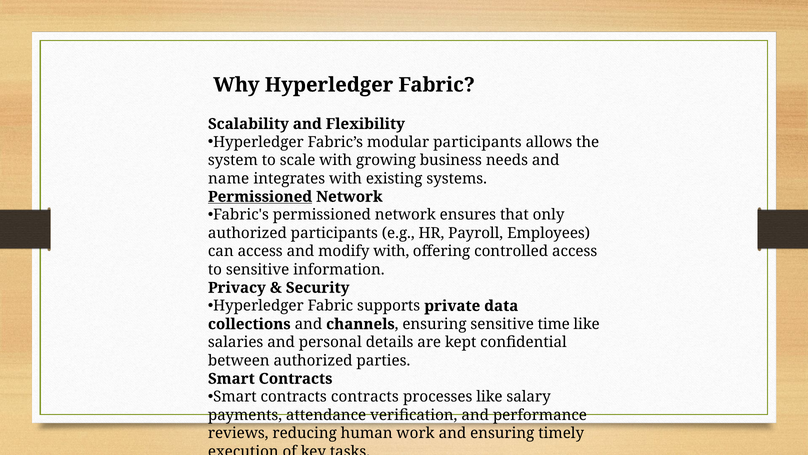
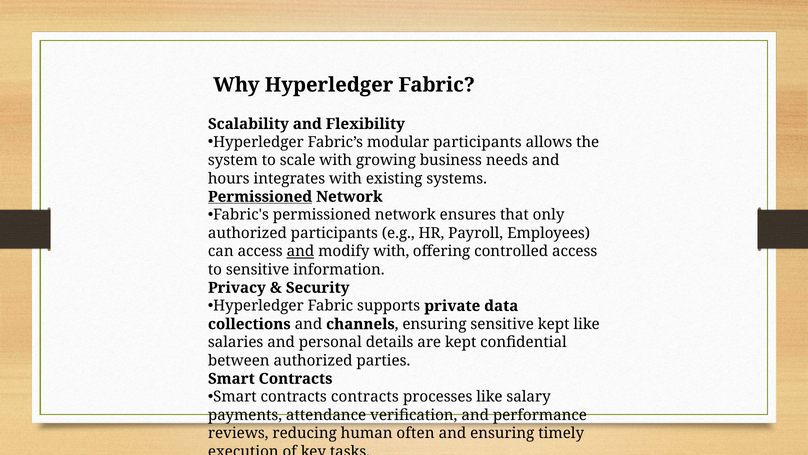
name: name -> hours (229, 178)
and underline: none -> present (300, 251)
sensitive time: time -> kept (554, 324)
work: work -> often (416, 433)
